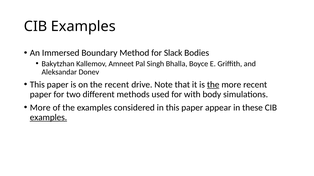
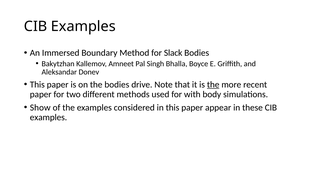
the recent: recent -> bodies (117, 85)
More: More -> Show (40, 108)
examples underline: present -> none (48, 118)
